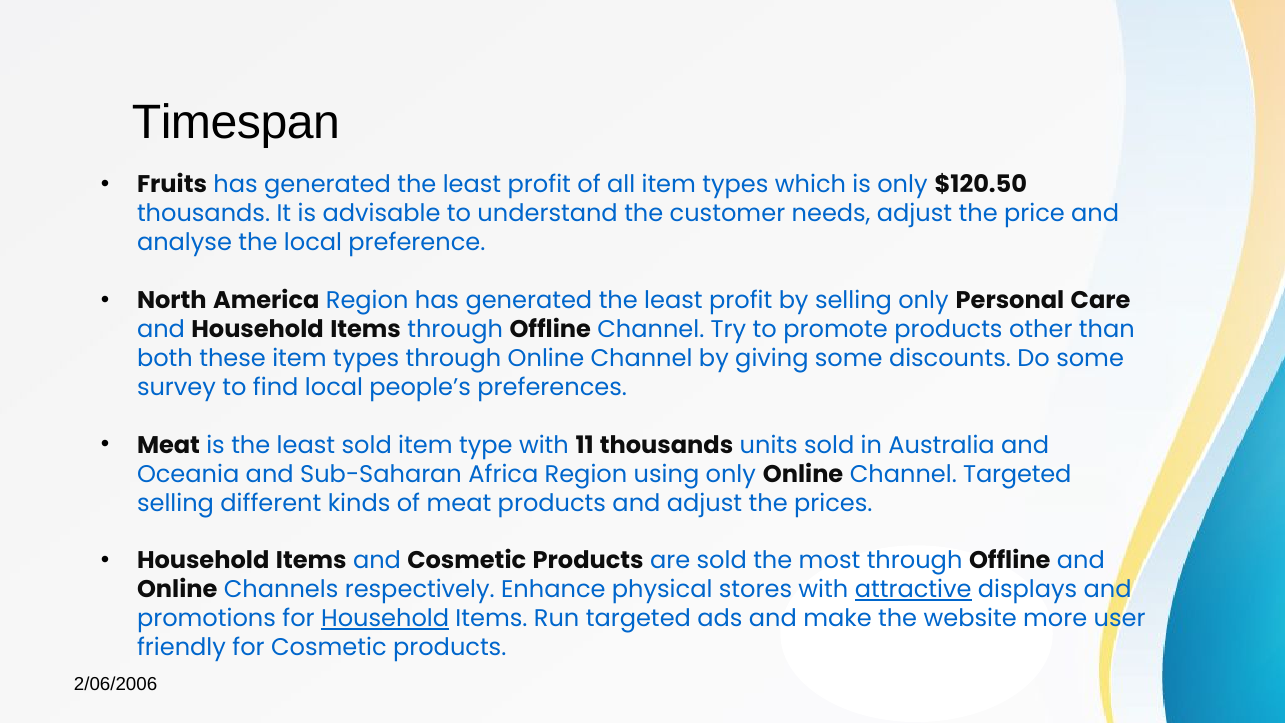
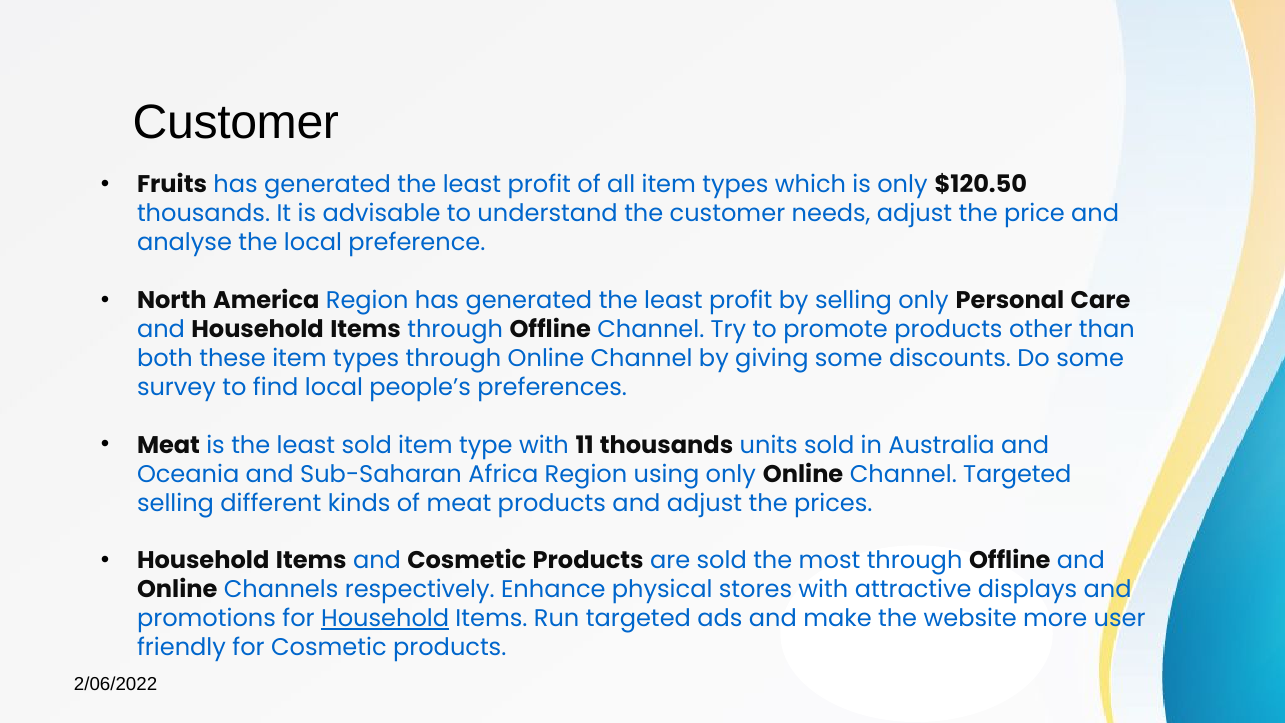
Timespan: Timespan -> Customer (236, 123)
attractive underline: present -> none (913, 590)
2/06/2006: 2/06/2006 -> 2/06/2022 (116, 685)
